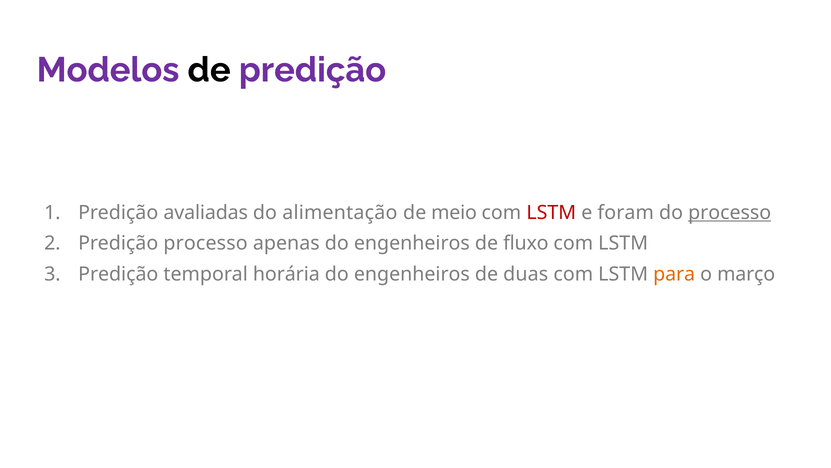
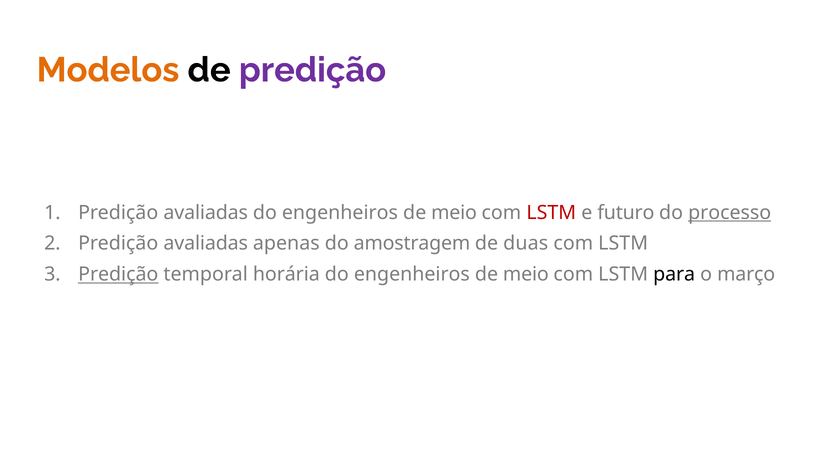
Modelos colour: purple -> orange (108, 70)
alimentação: alimentação -> engenheiros (340, 212)
foram: foram -> futuro (626, 212)
processo: processo -> avaliadas (206, 243)
apenas do engenheiros: engenheiros -> amostragem (412, 243)
fluxo: fluxo -> duas (526, 243)
Predição underline: none -> present (118, 274)
duas: duas -> meio (526, 274)
para colour: orange -> black (674, 274)
